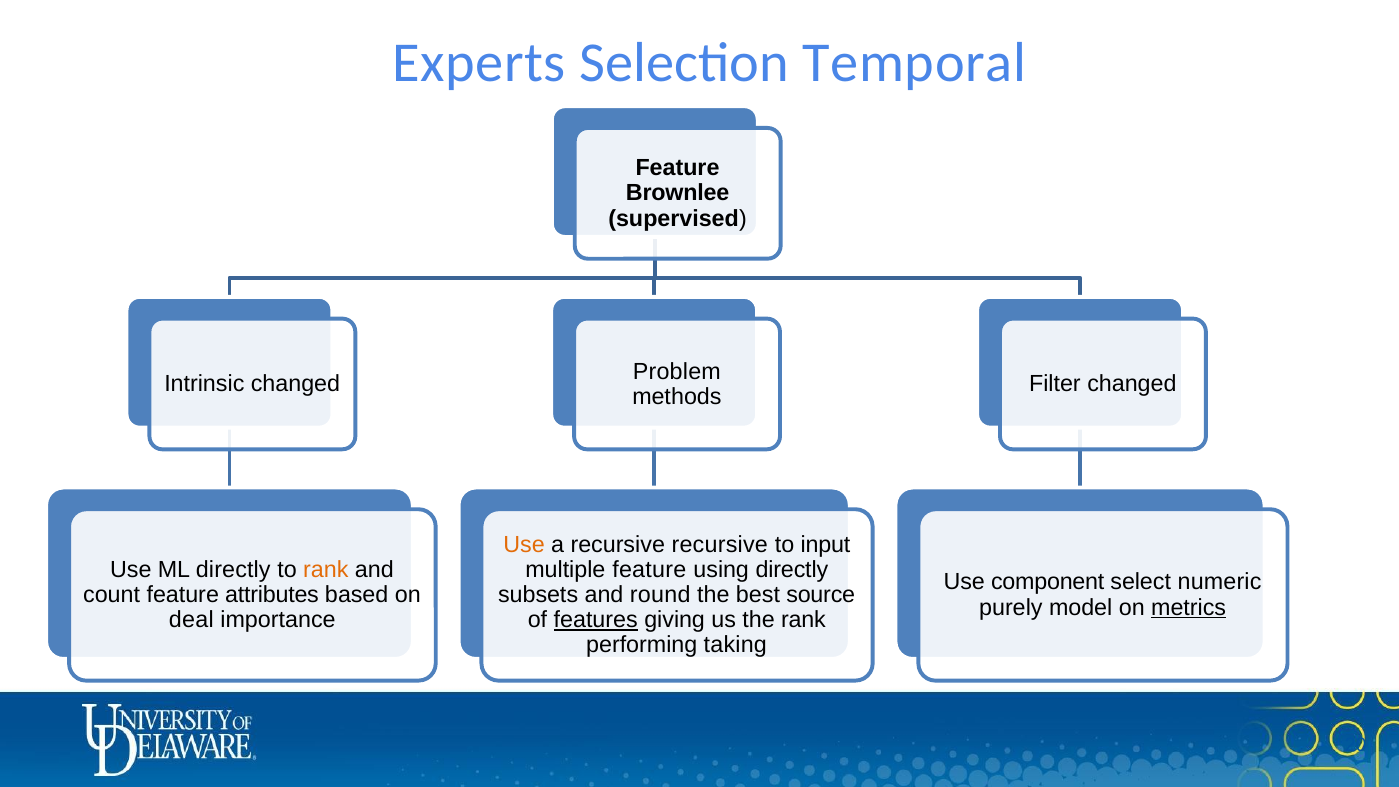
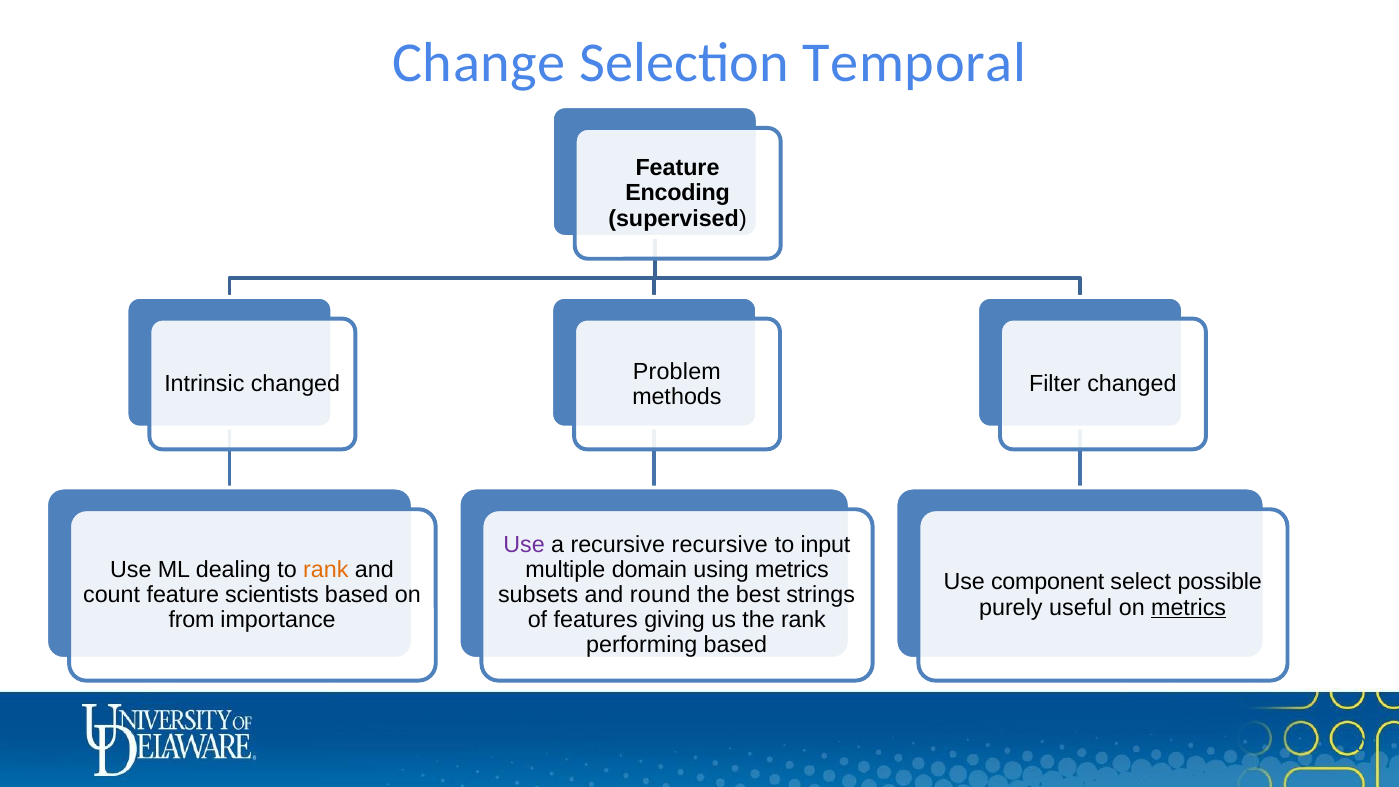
Experts: Experts -> Change (479, 63)
Brownlee: Brownlee -> Encoding (678, 193)
Use colour: orange -> purple (524, 544)
ML directly: directly -> dealing (233, 570)
multiple feature: feature -> domain (650, 570)
using directly: directly -> metrics (792, 570)
numeric: numeric -> possible (1220, 582)
attributes: attributes -> scientists (272, 595)
source: source -> strings (821, 595)
model: model -> useful (1081, 607)
deal: deal -> from (192, 620)
features underline: present -> none (596, 620)
performing taking: taking -> based (735, 645)
